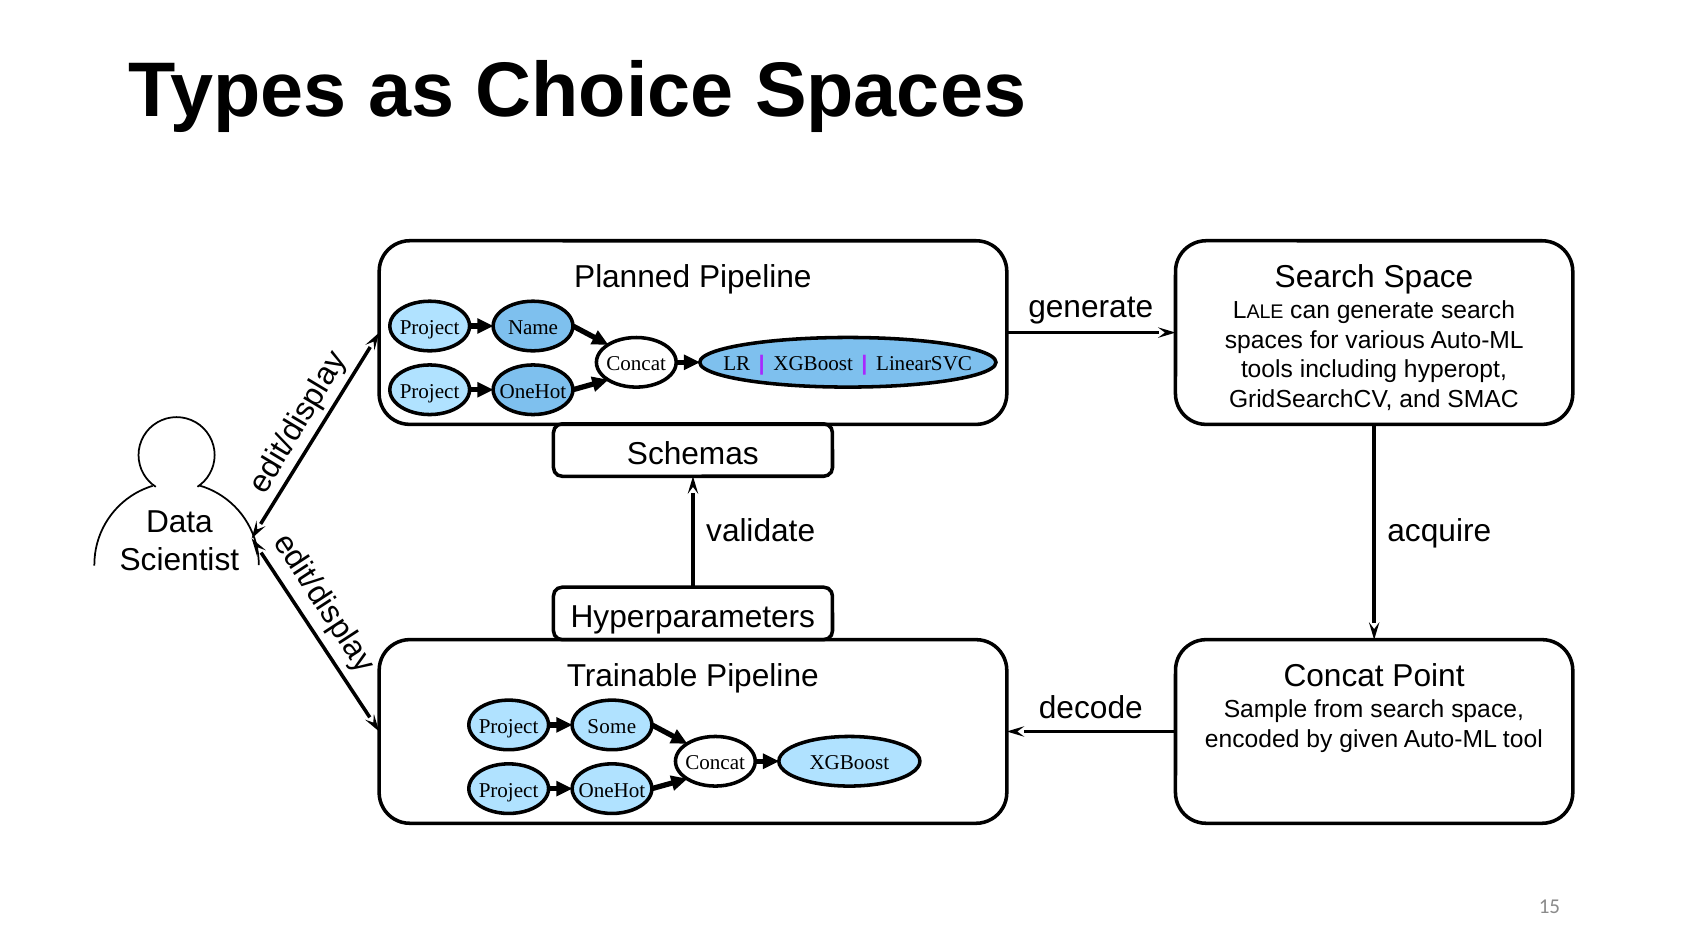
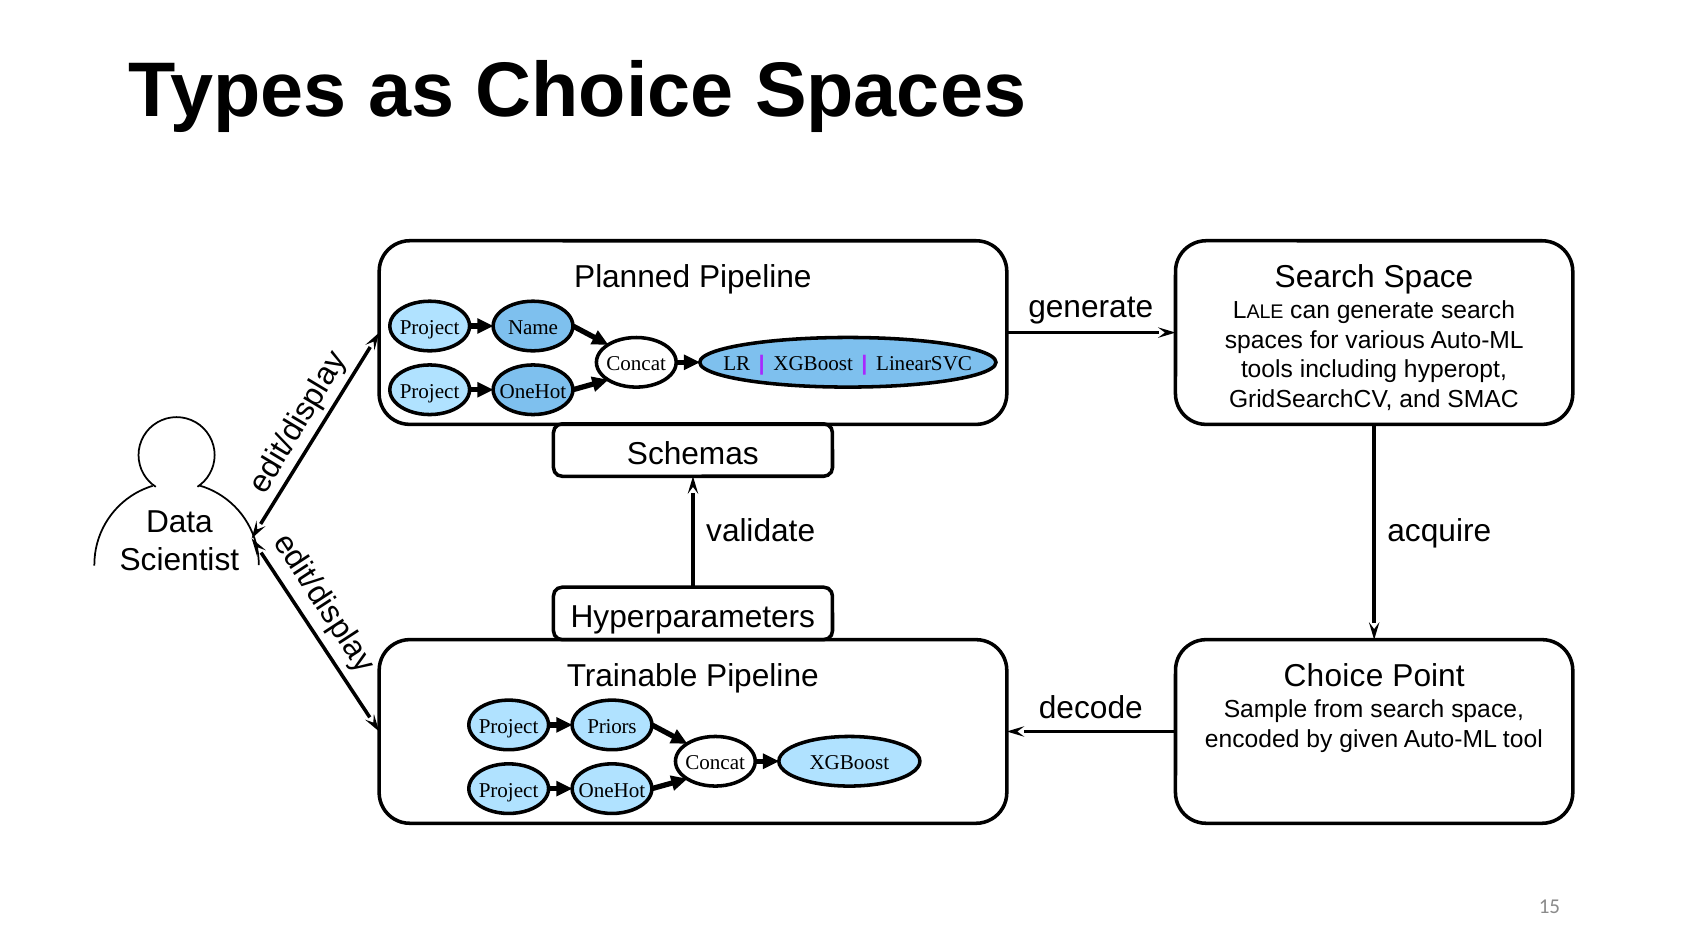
Concat: Concat -> Choice (1333, 676)
Some: Some -> Priors (612, 726)
